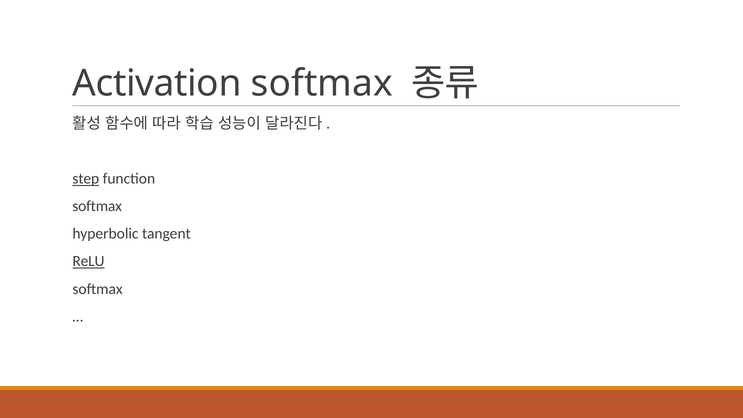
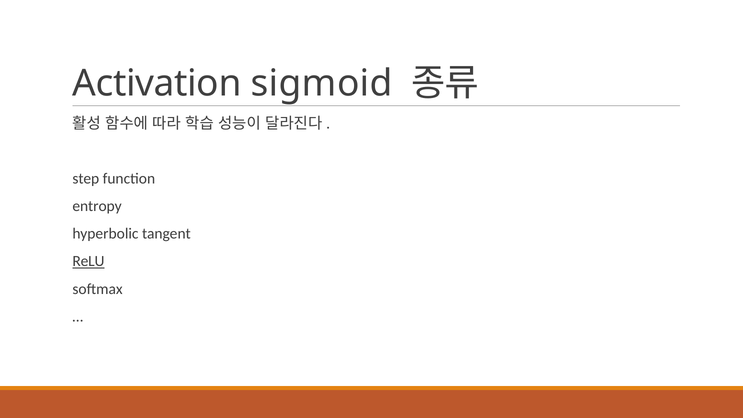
Activation softmax: softmax -> sigmoid (322, 83)
step underline: present -> none (86, 179)
softmax: softmax -> entropy (97, 206)
